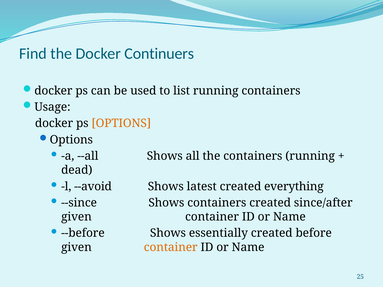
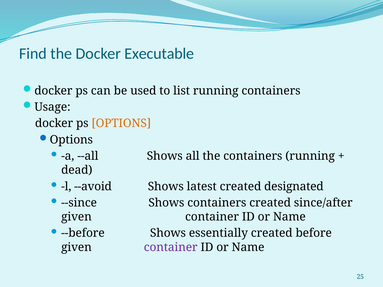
Continuers: Continuers -> Executable (159, 54)
everything: everything -> designated (294, 187)
container colour: orange -> purple (171, 247)
